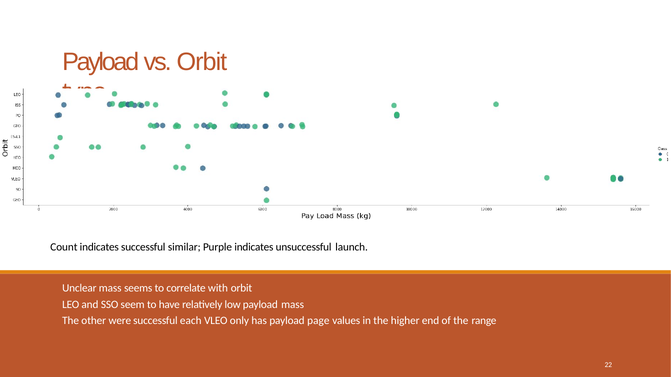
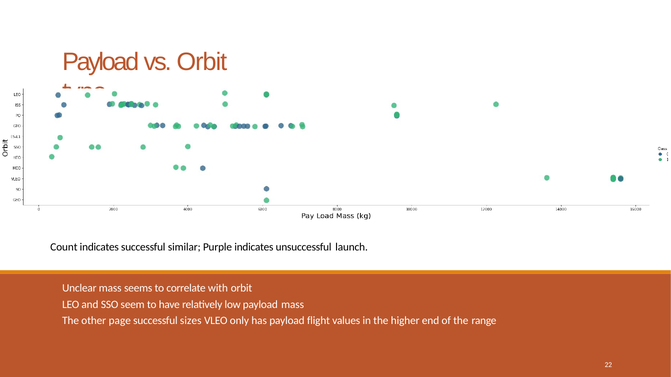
were: were -> page (120, 321)
each: each -> sizes (191, 321)
page: page -> flight (318, 321)
